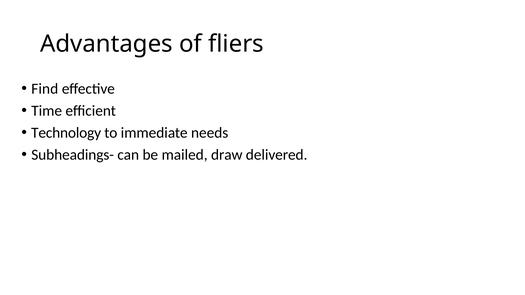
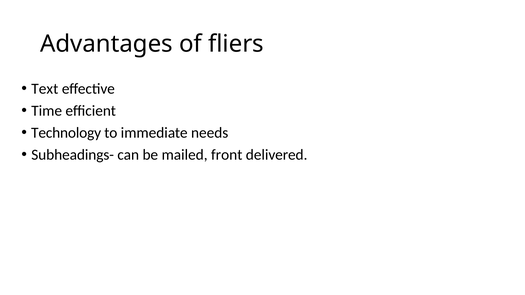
Find: Find -> Text (45, 89)
draw: draw -> front (227, 155)
